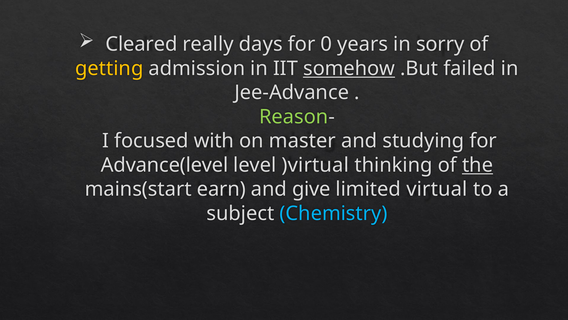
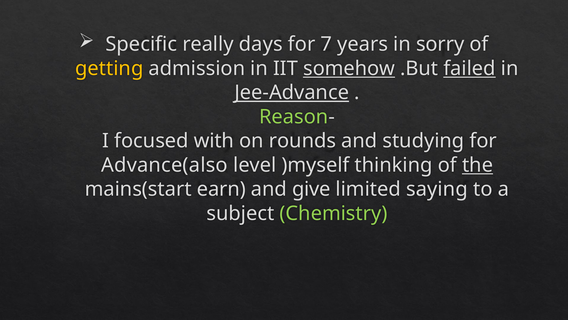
Cleared: Cleared -> Specific (141, 44)
0: 0 -> 7 (326, 44)
failed underline: none -> present (470, 68)
Jee-Advance underline: none -> present (292, 92)
master: master -> rounds (302, 141)
Advance(level: Advance(level -> Advance(also (164, 165)
)virtual: )virtual -> )myself (315, 165)
virtual: virtual -> saying (437, 189)
Chemistry colour: light blue -> light green (333, 213)
